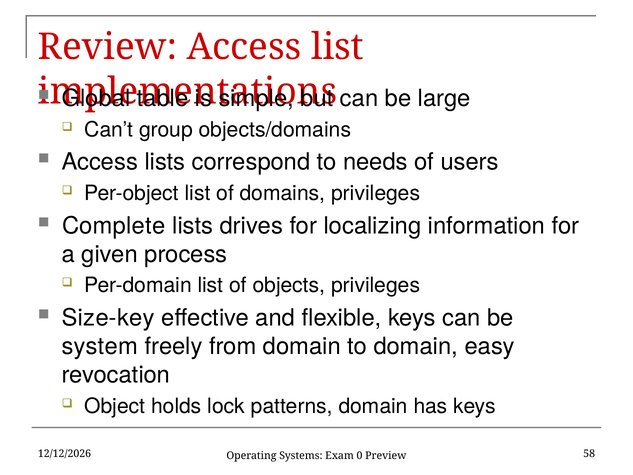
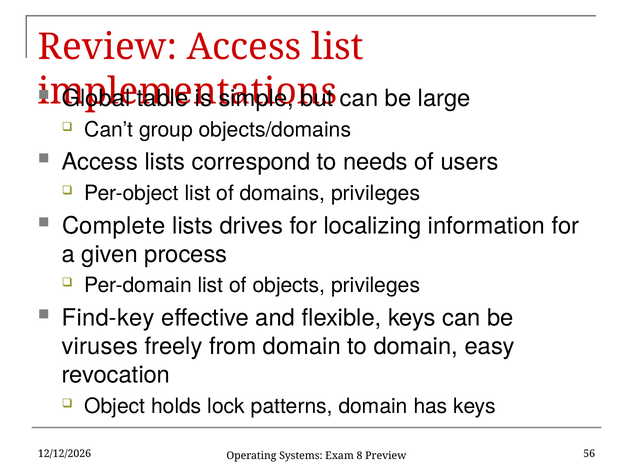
Size-key: Size-key -> Find-key (108, 318)
system: system -> viruses (100, 346)
58: 58 -> 56 (589, 453)
0: 0 -> 8 (359, 455)
